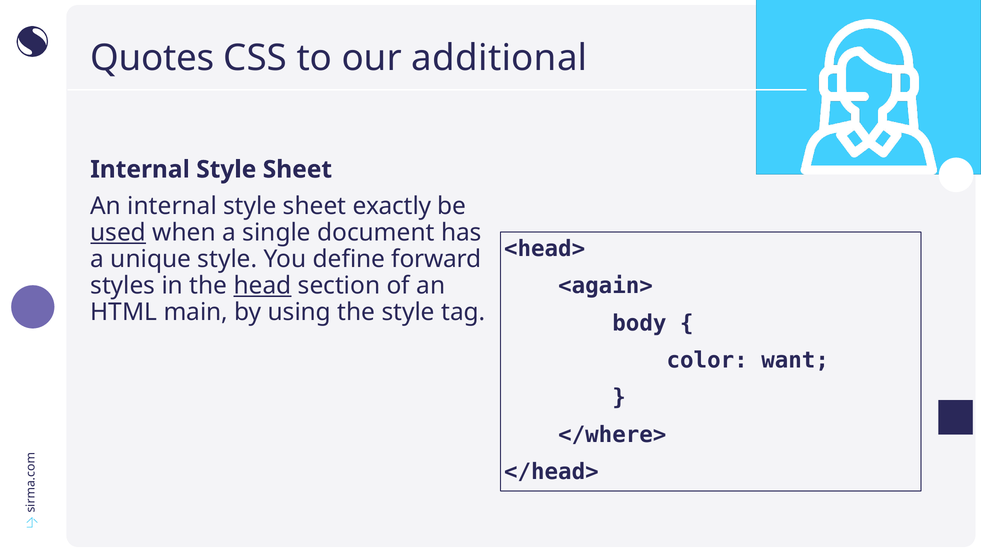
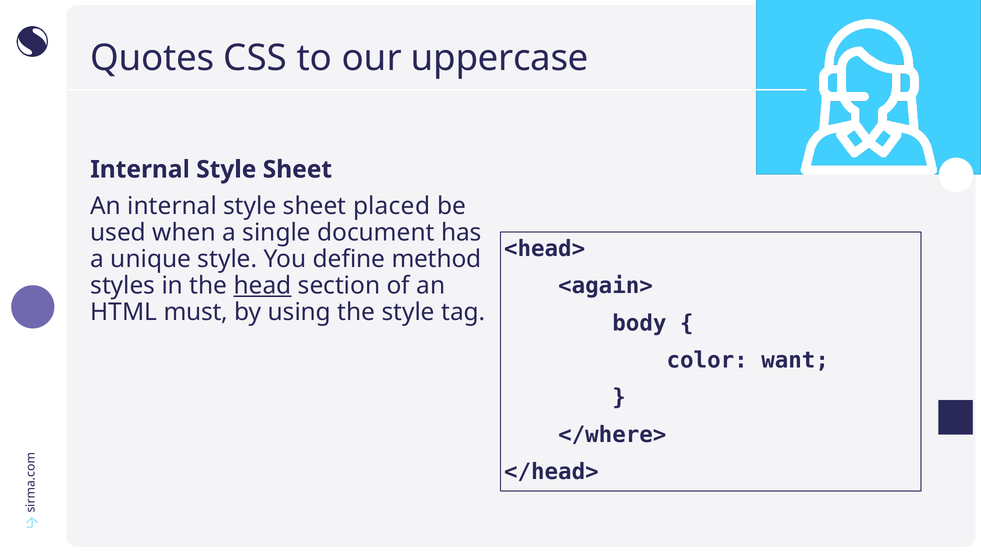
additional: additional -> uppercase (500, 58)
exactly: exactly -> placed (392, 206)
used underline: present -> none (118, 233)
forward: forward -> method (436, 259)
main: main -> must (196, 312)
